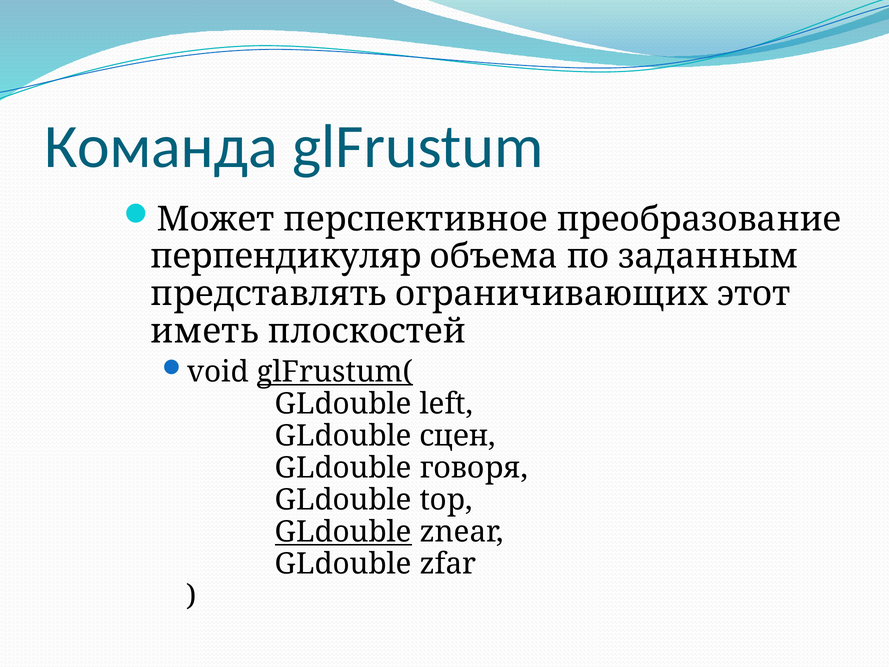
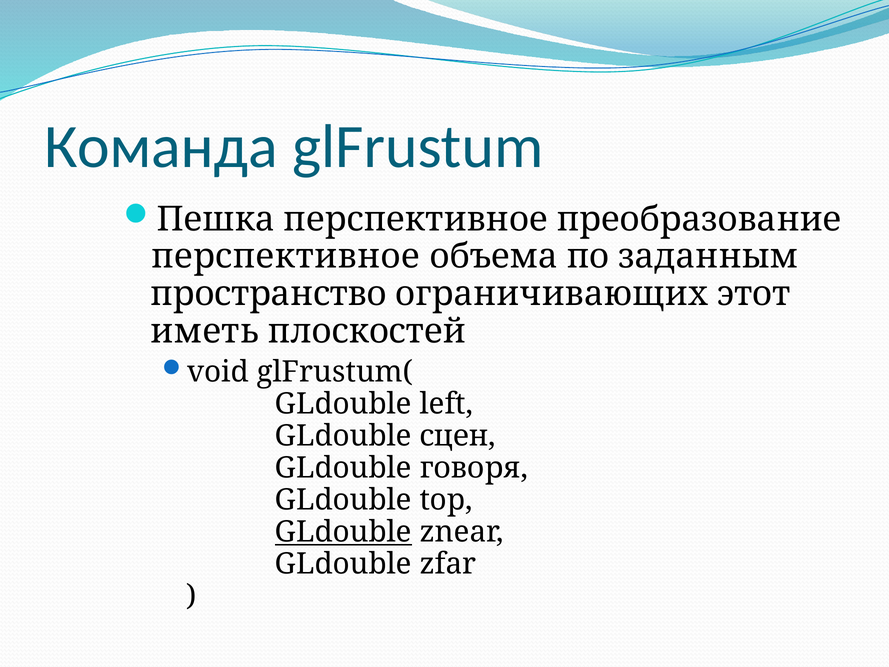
Может: Может -> Пешка (216, 219)
перпендикуляр: перпендикуляр -> перспективное (285, 256)
представлять: представлять -> пространство (269, 294)
glFrustum( underline: present -> none (335, 372)
